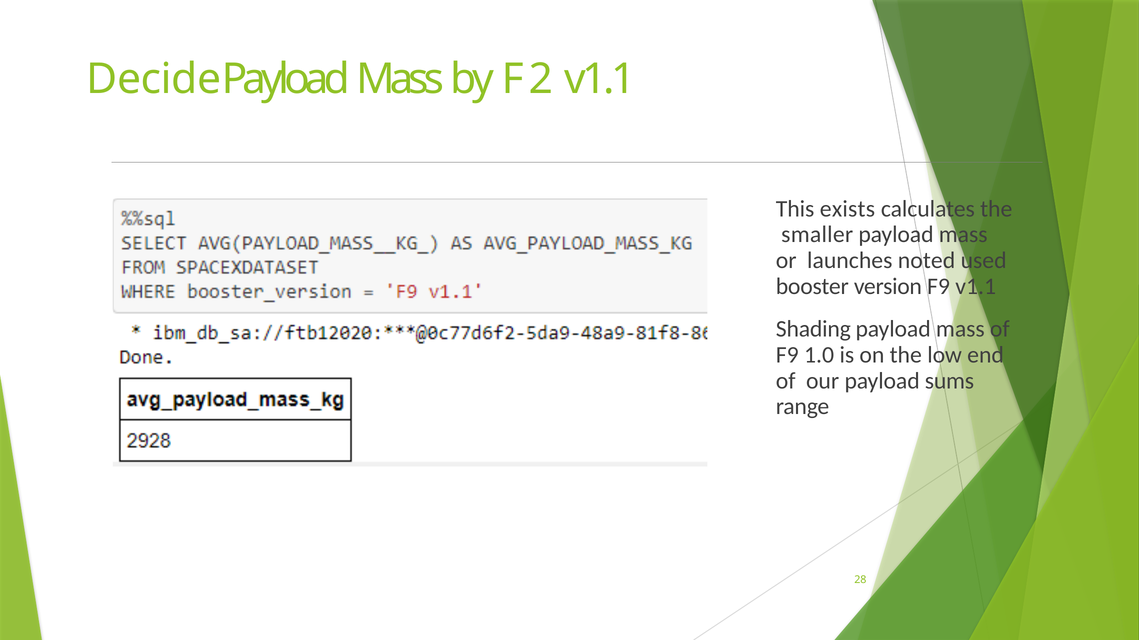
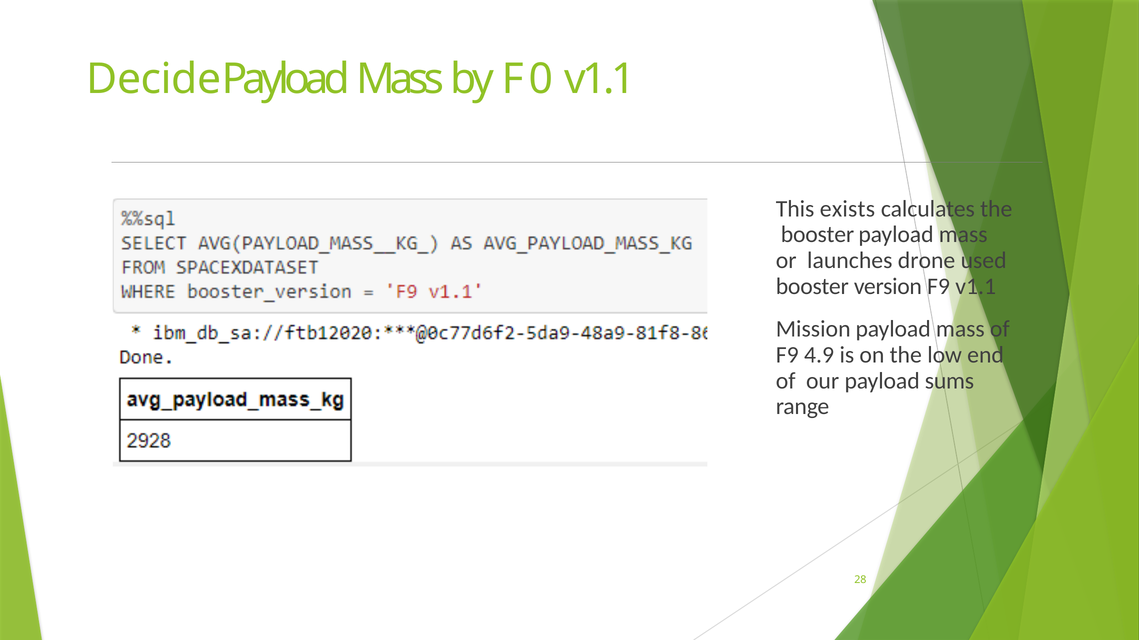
2: 2 -> 0 (541, 79)
smaller: smaller -> booster (817, 235)
noted: noted -> drone (927, 261)
Shading: Shading -> Mission (813, 329)
1.0: 1.0 -> 4.9 (819, 355)
